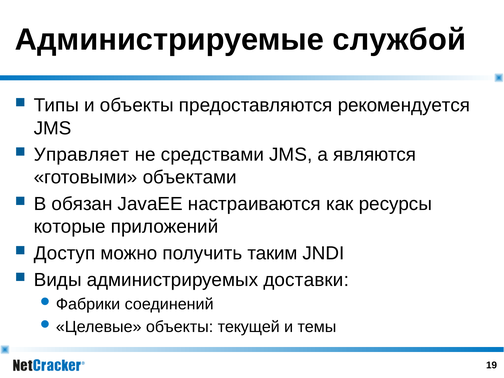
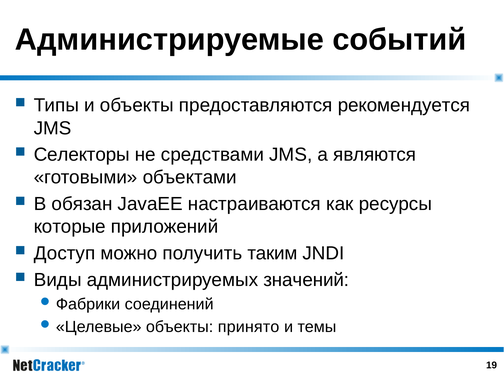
службой: службой -> событий (399, 40)
Управляет: Управляет -> Селекторы (82, 155)
доставки: доставки -> значений (306, 280)
текущей: текущей -> принято (249, 327)
